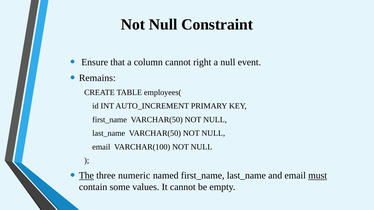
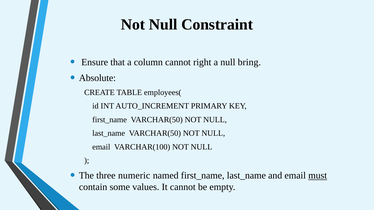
event: event -> bring (249, 62)
Remains: Remains -> Absolute (97, 78)
The underline: present -> none (86, 176)
